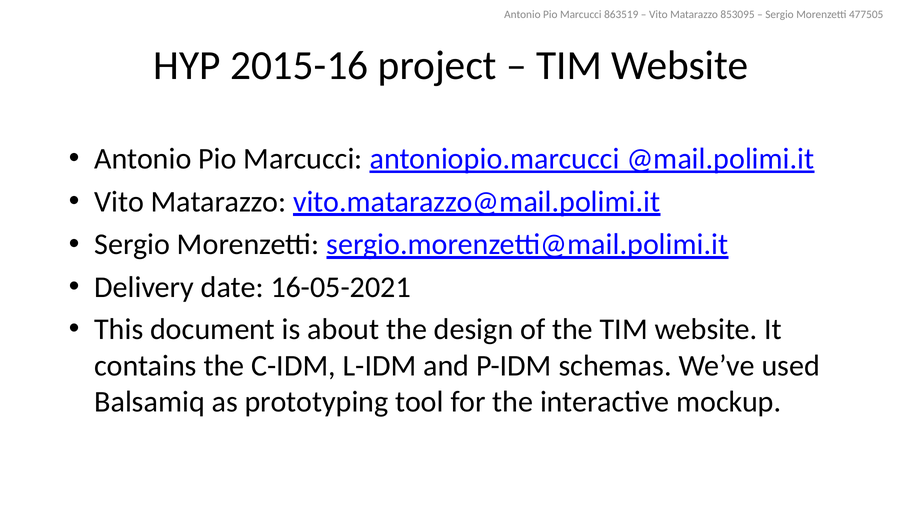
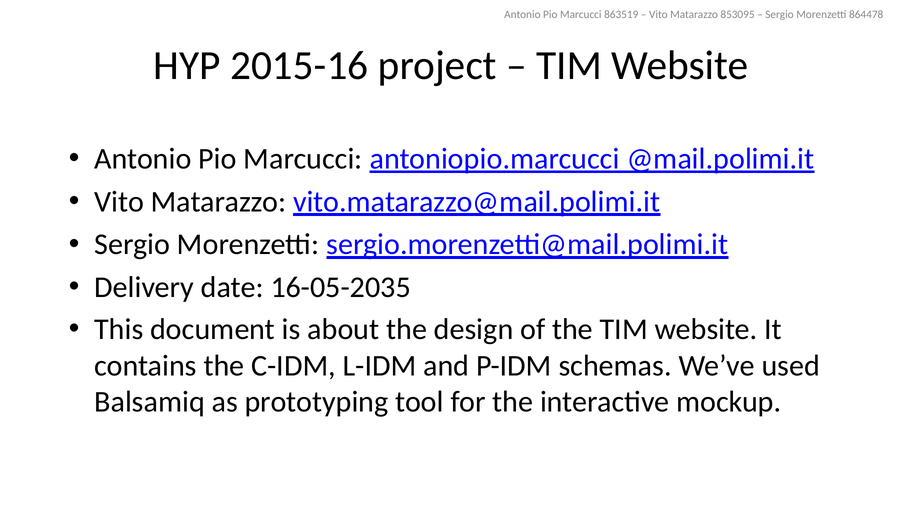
477505: 477505 -> 864478 (866, 14)
16-05-2021: 16-05-2021 -> 16-05-2035 (341, 287)
